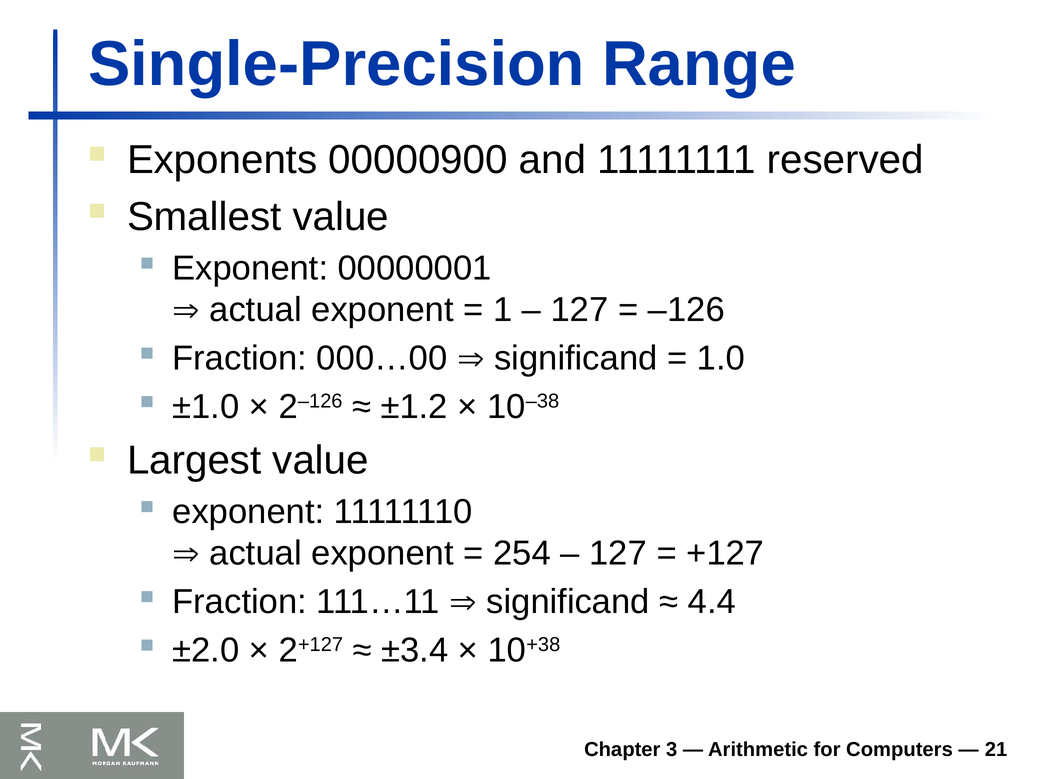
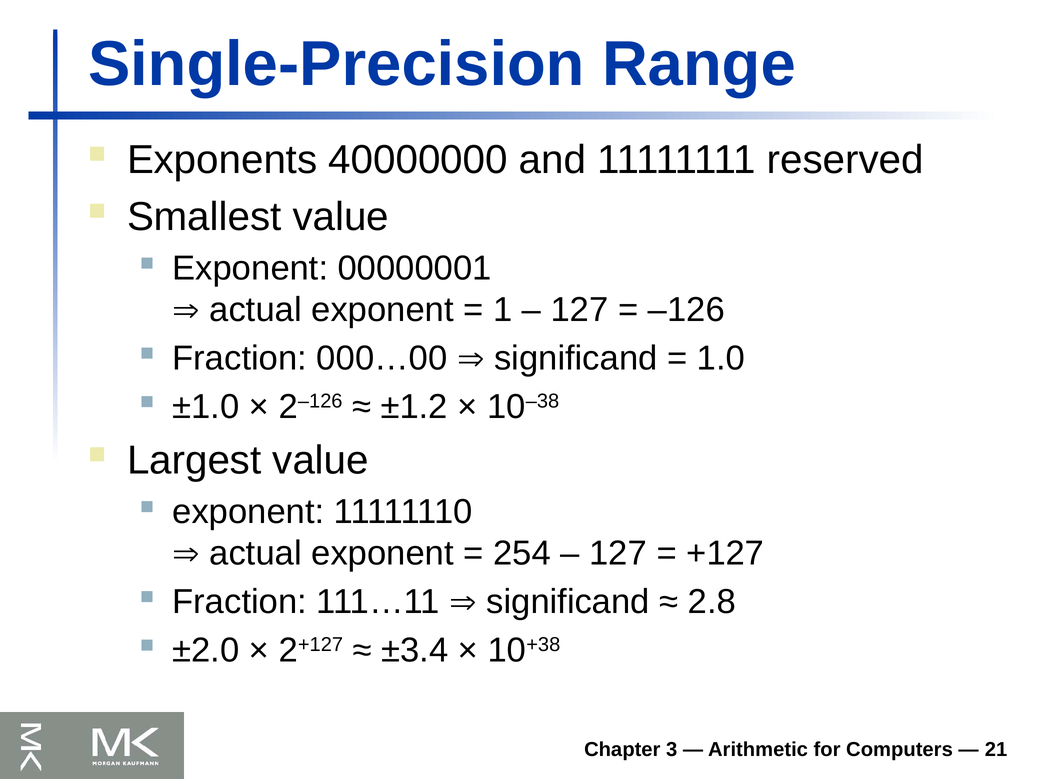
00000900: 00000900 -> 40000000 (418, 160)
4.4: 4.4 -> 2.8 (712, 601)
